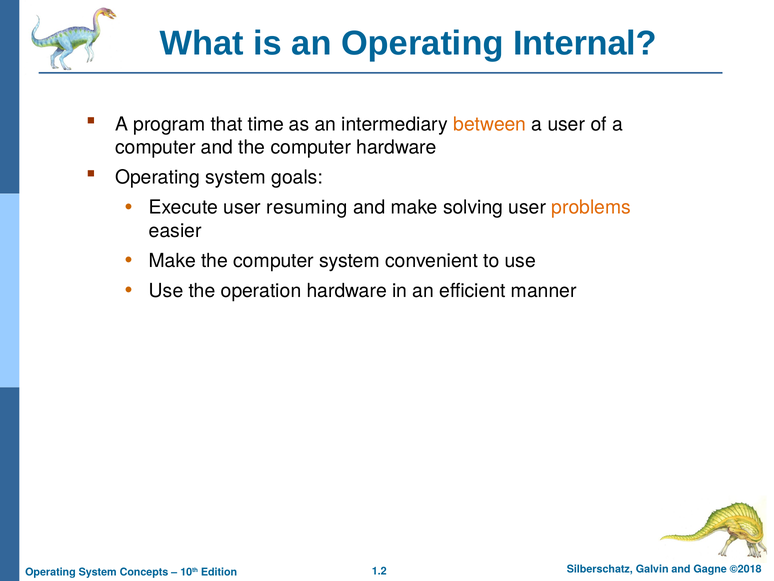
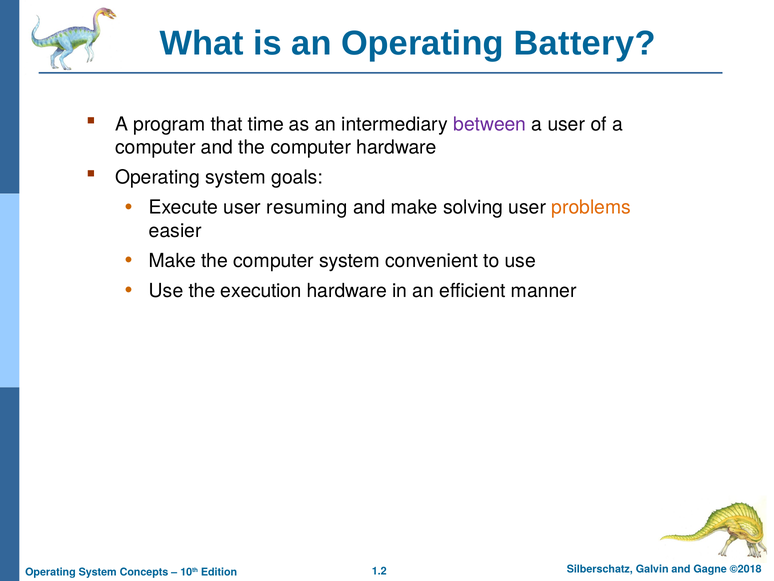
Internal: Internal -> Battery (585, 43)
between colour: orange -> purple (490, 124)
operation: operation -> execution (261, 291)
